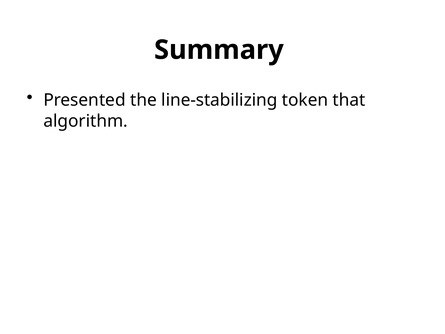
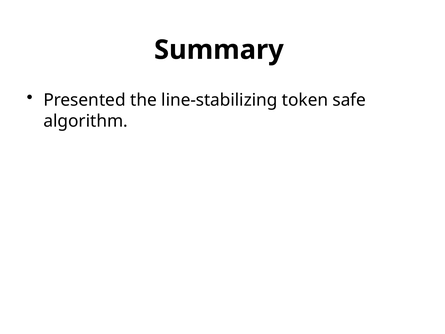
that: that -> safe (349, 100)
